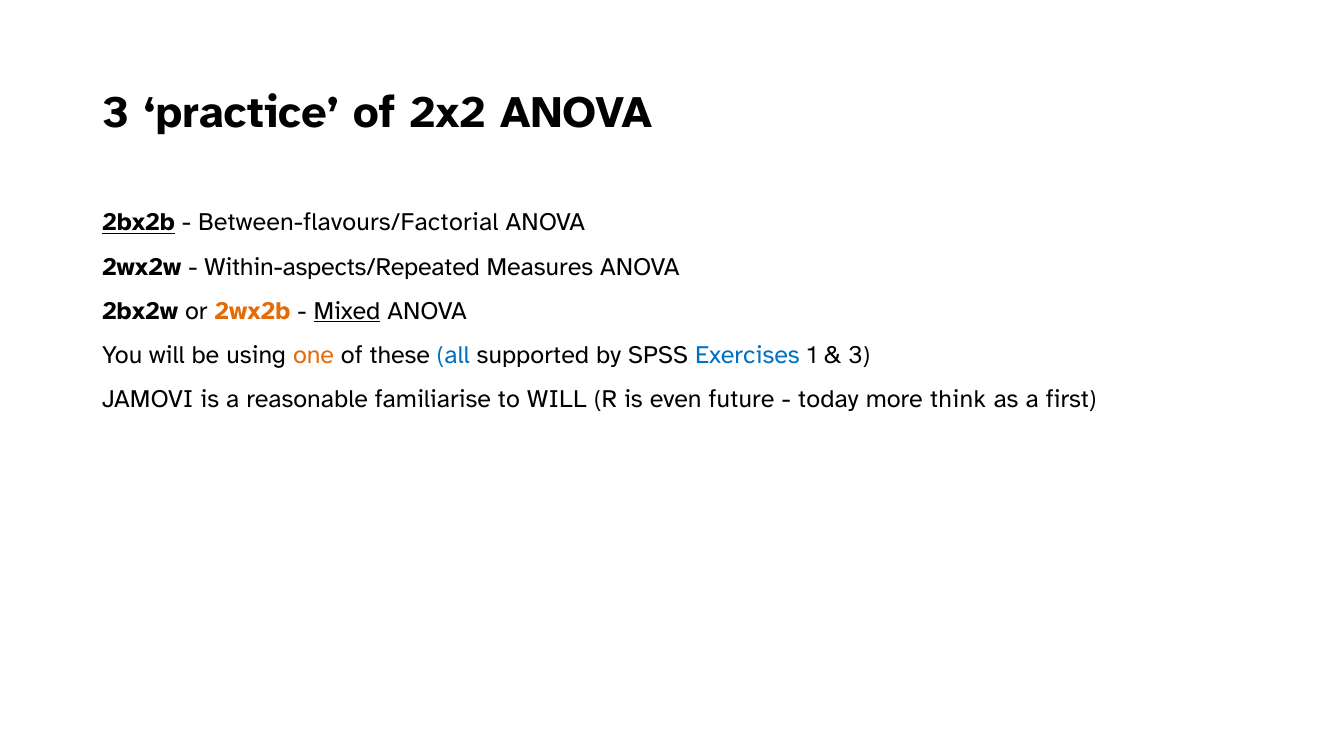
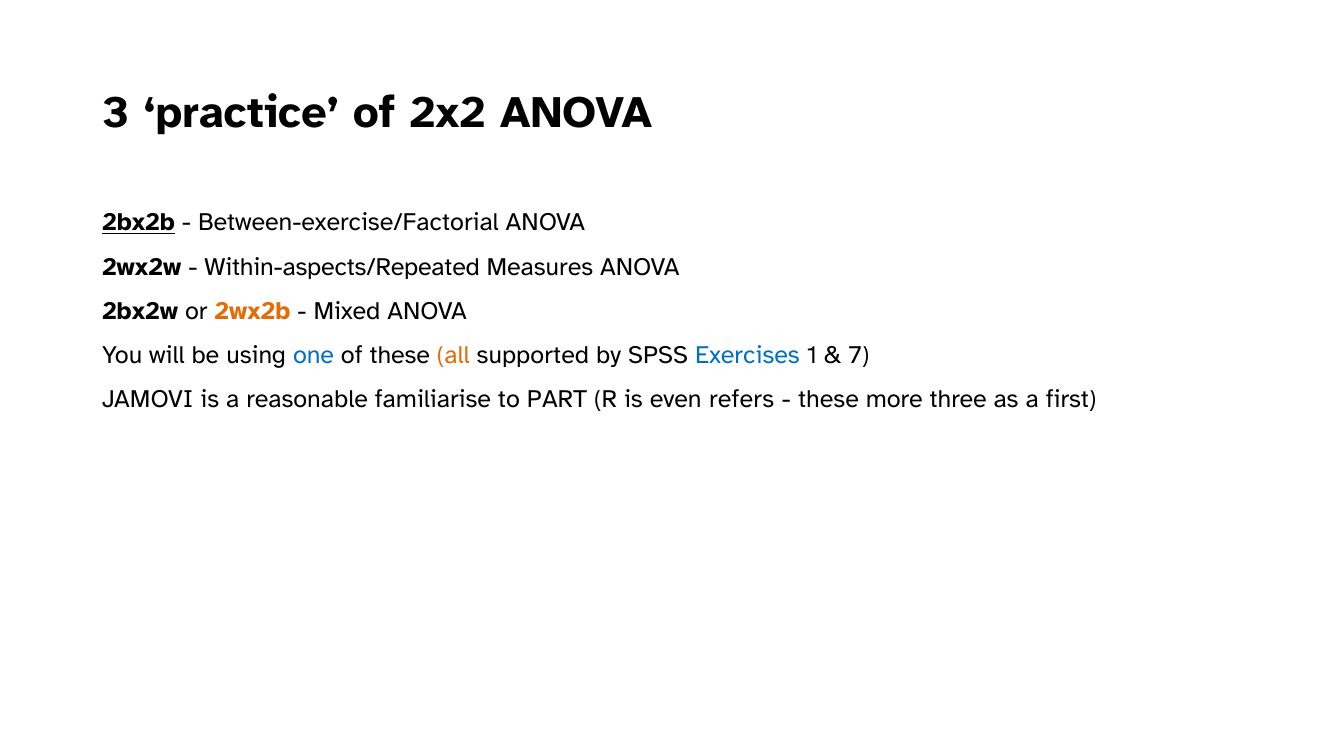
Between-flavours/Factorial: Between-flavours/Factorial -> Between-exercise/Factorial (348, 223)
Mixed underline: present -> none (347, 311)
one colour: orange -> blue (314, 355)
all colour: blue -> orange (453, 355)
3: 3 -> 7 (859, 355)
to WILL: WILL -> PART (557, 399)
future: future -> refers (742, 399)
today: today -> these (828, 399)
think: think -> three (958, 399)
